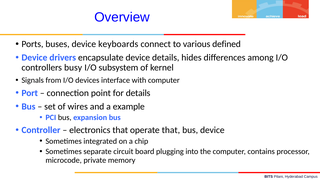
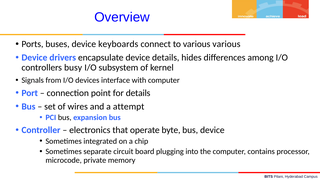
various defined: defined -> various (226, 44)
example: example -> attempt (129, 106)
operate that: that -> byte (171, 130)
